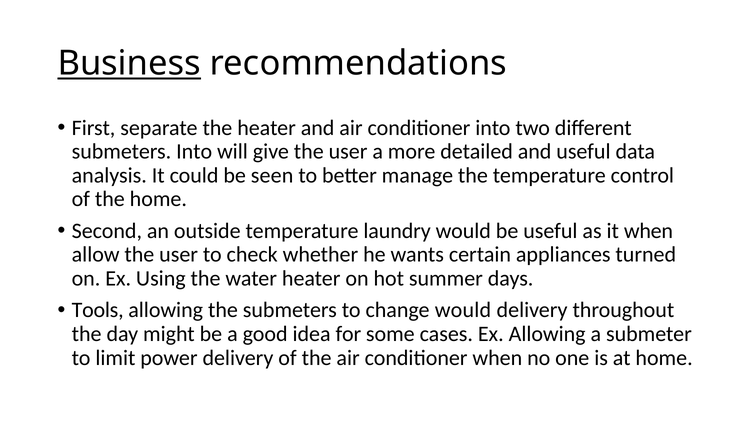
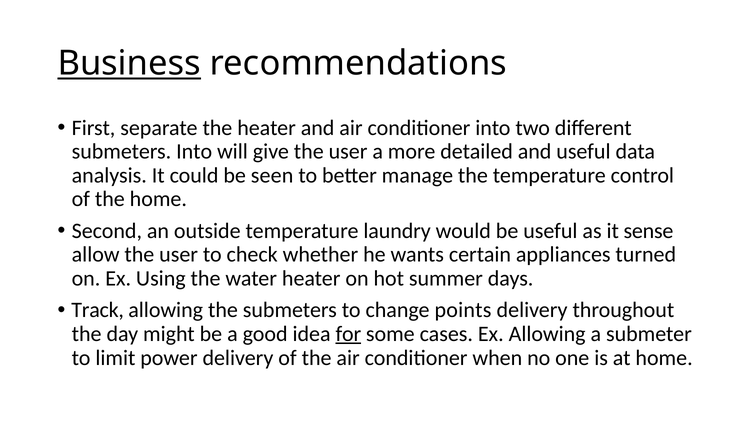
it when: when -> sense (648, 231)
Tools: Tools -> Track (98, 310)
change would: would -> points (463, 310)
for underline: none -> present (348, 334)
